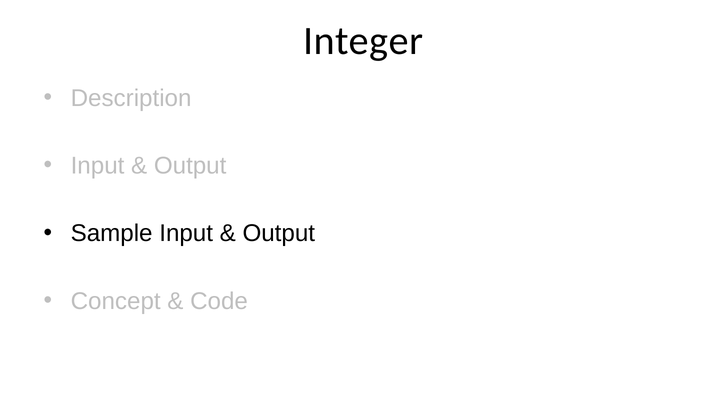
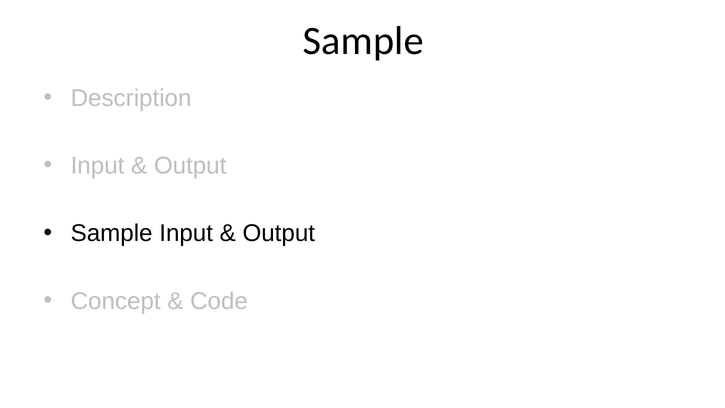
Integer: Integer -> Sample (363, 41)
